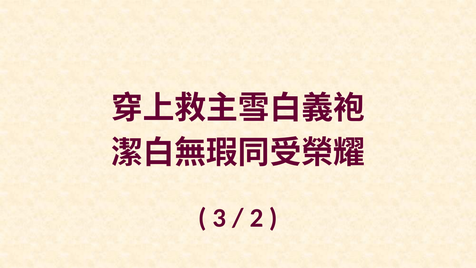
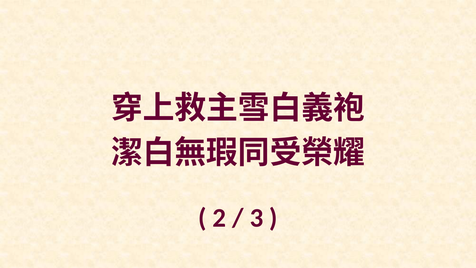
3: 3 -> 2 (219, 218)
2: 2 -> 3 (256, 218)
